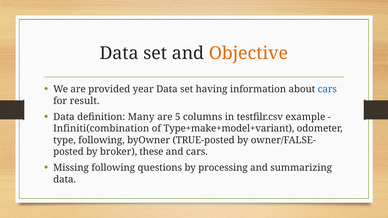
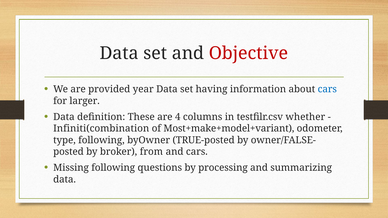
Objective colour: orange -> red (249, 53)
result: result -> larger (85, 101)
Many: Many -> These (141, 117)
5: 5 -> 4 (178, 117)
example: example -> whether (305, 117)
Type+make+model+variant: Type+make+model+variant -> Most+make+model+variant (229, 129)
these: these -> from (151, 152)
